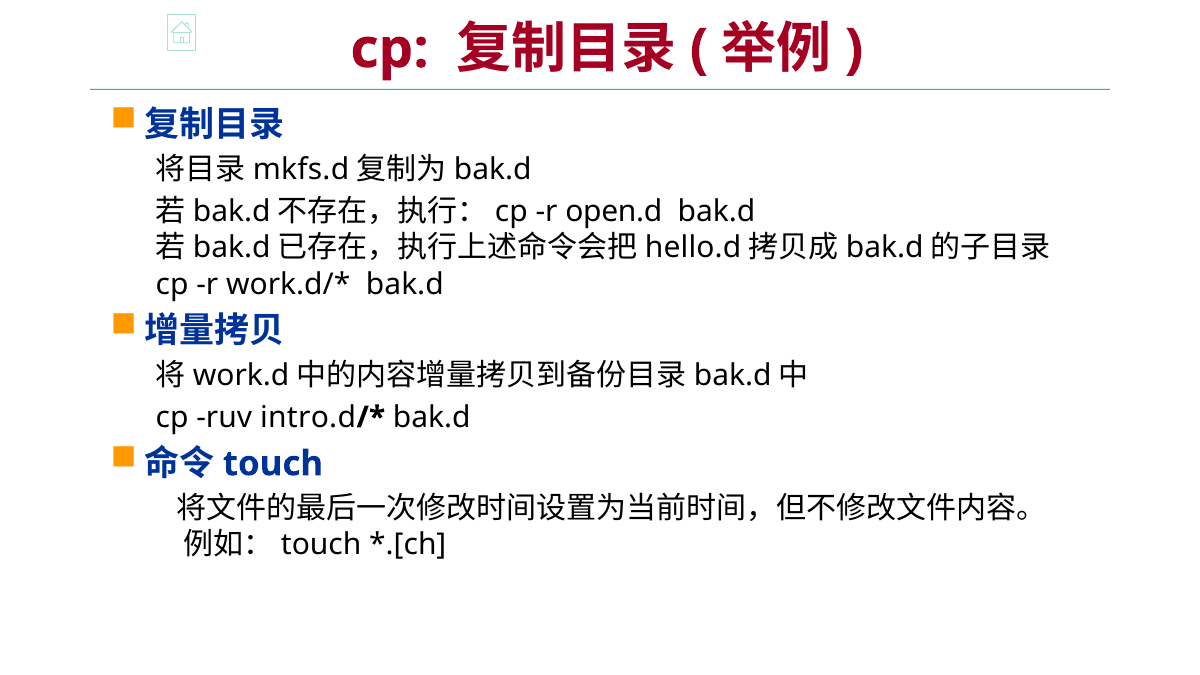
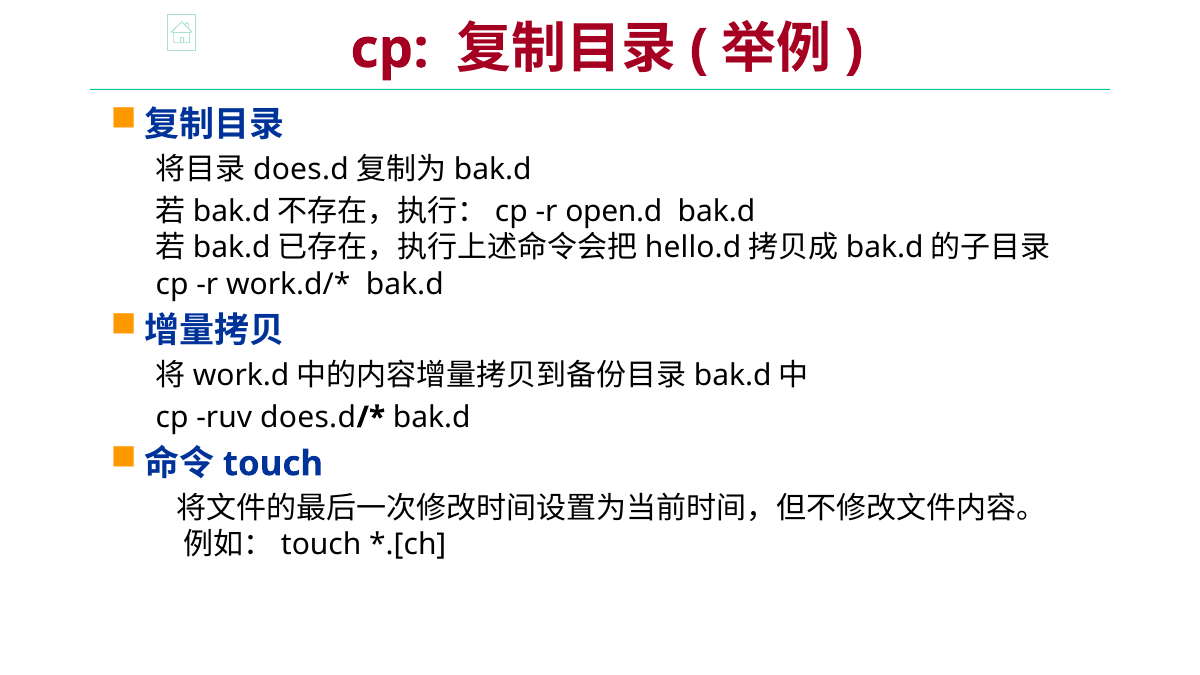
mkfs.d: mkfs.d -> does.d (301, 169)
ruv intro.d: intro.d -> does.d (308, 417)
